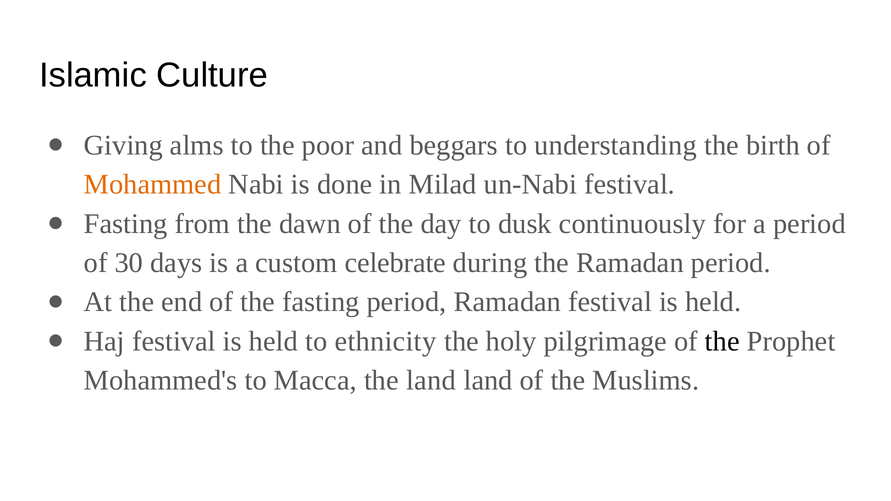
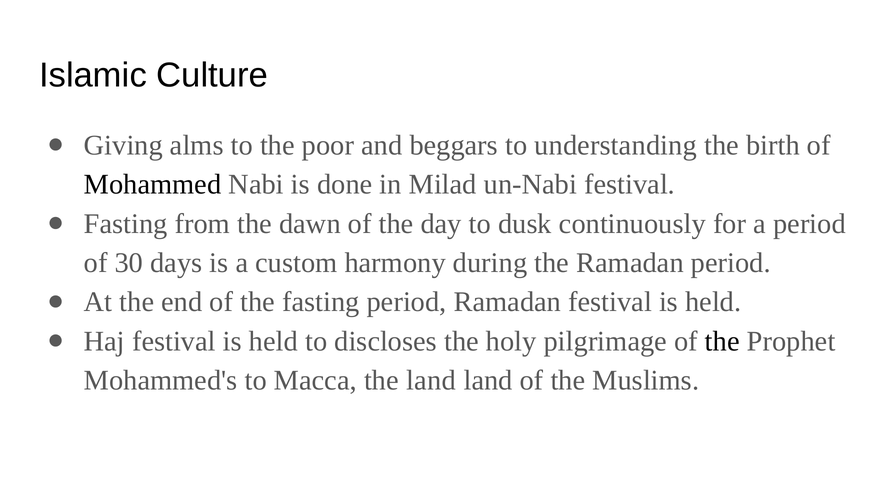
Mohammed colour: orange -> black (153, 185)
celebrate: celebrate -> harmony (395, 263)
ethnicity: ethnicity -> discloses (386, 341)
